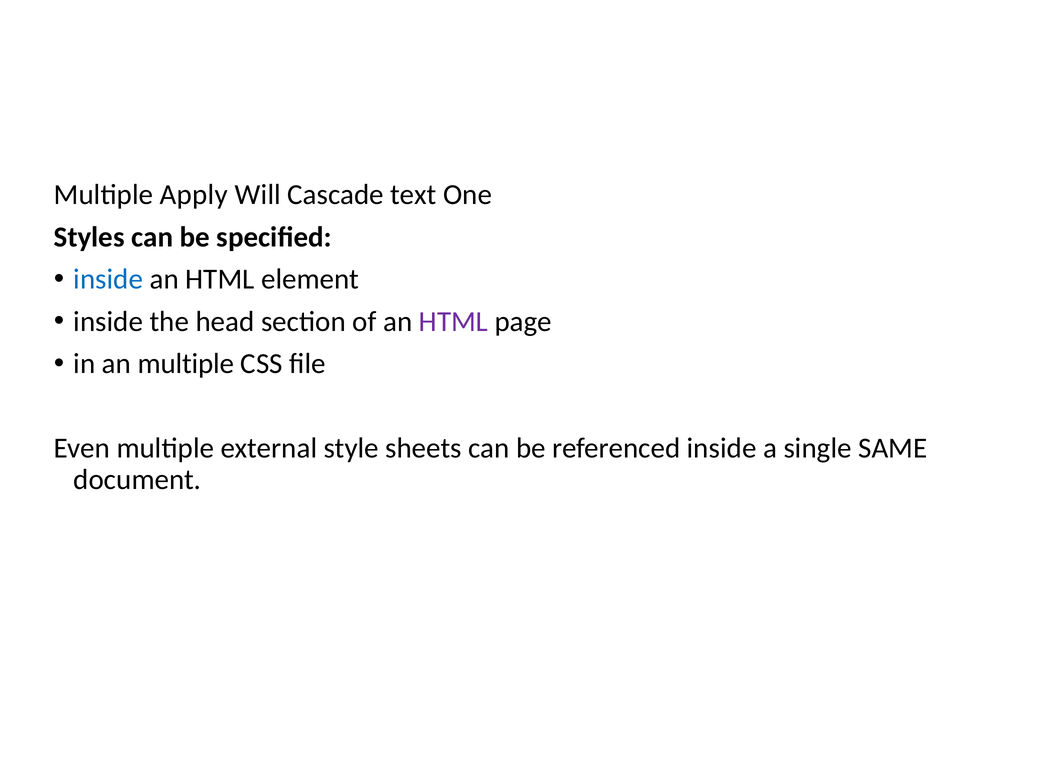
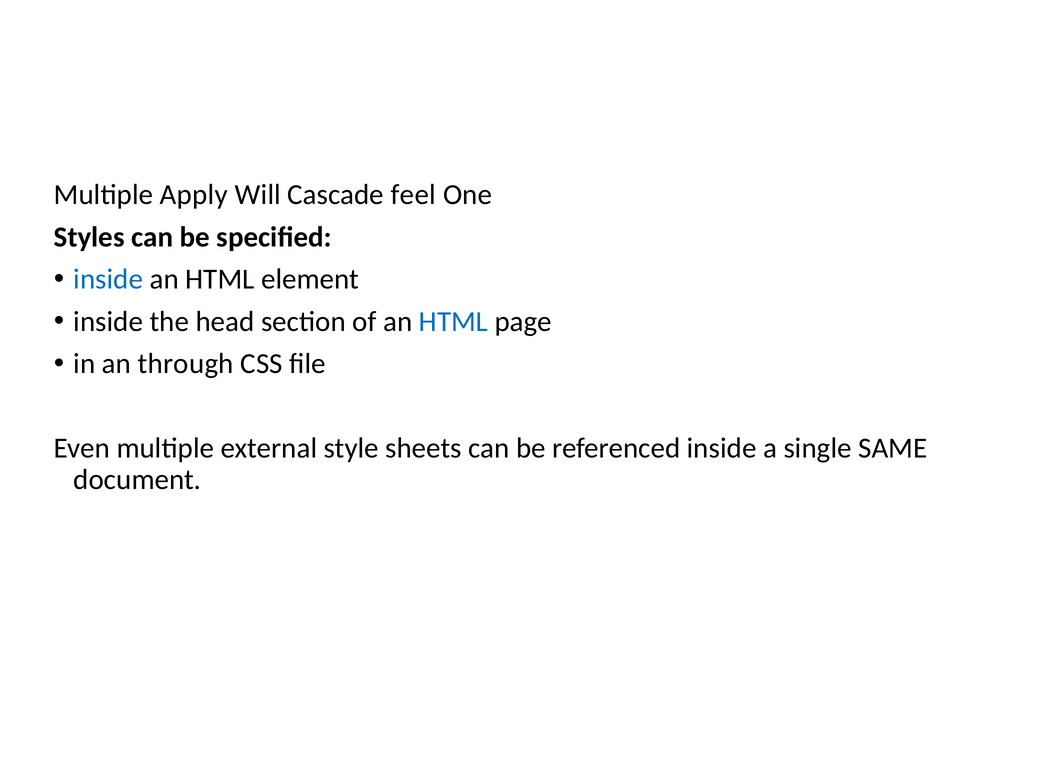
text: text -> feel (413, 195)
HTML colour: purple -> blue (454, 322)
an multiple: multiple -> through (186, 364)
